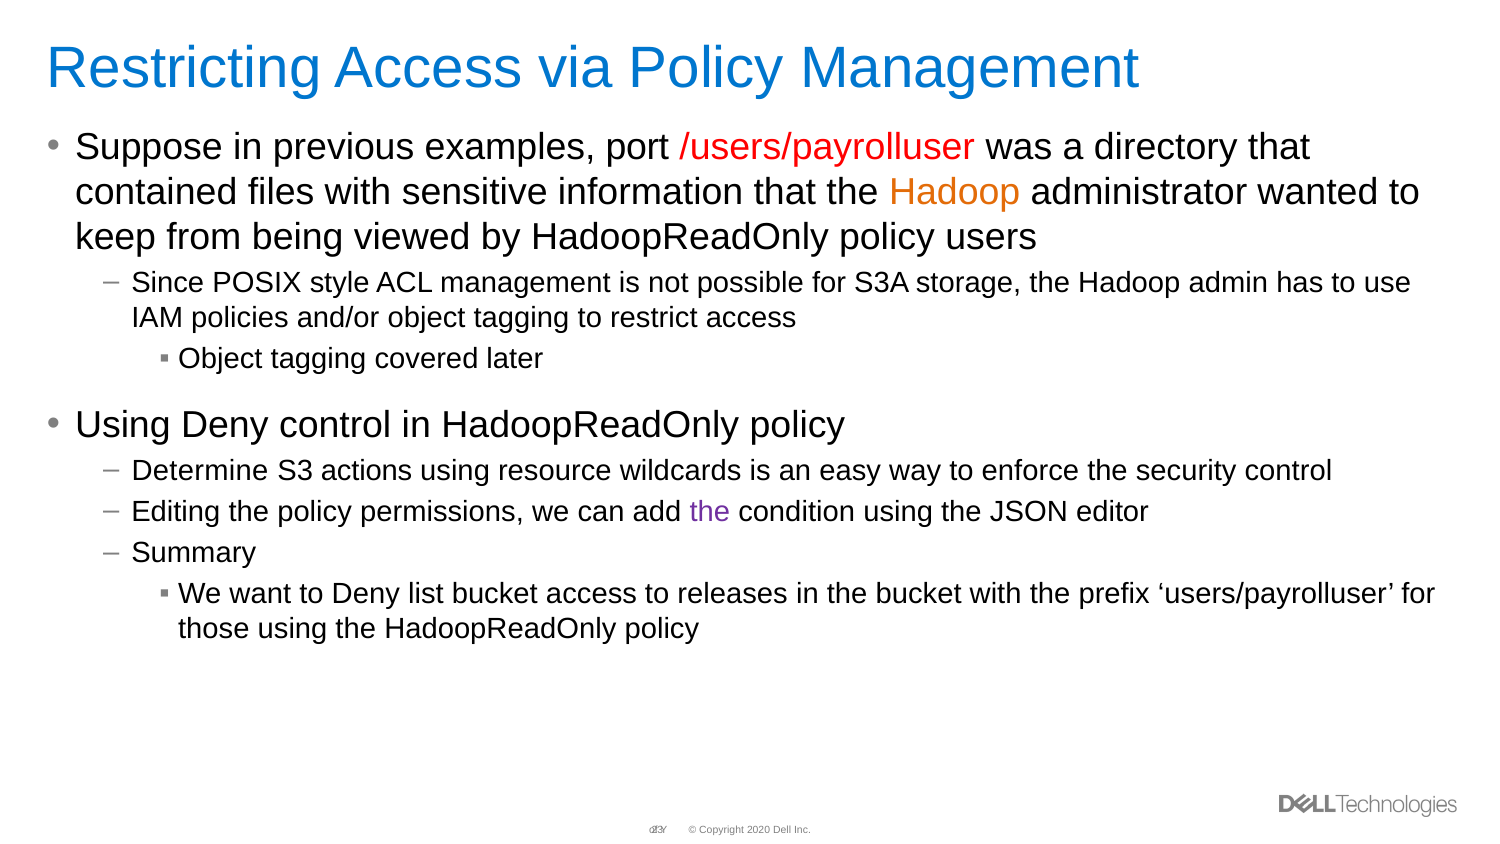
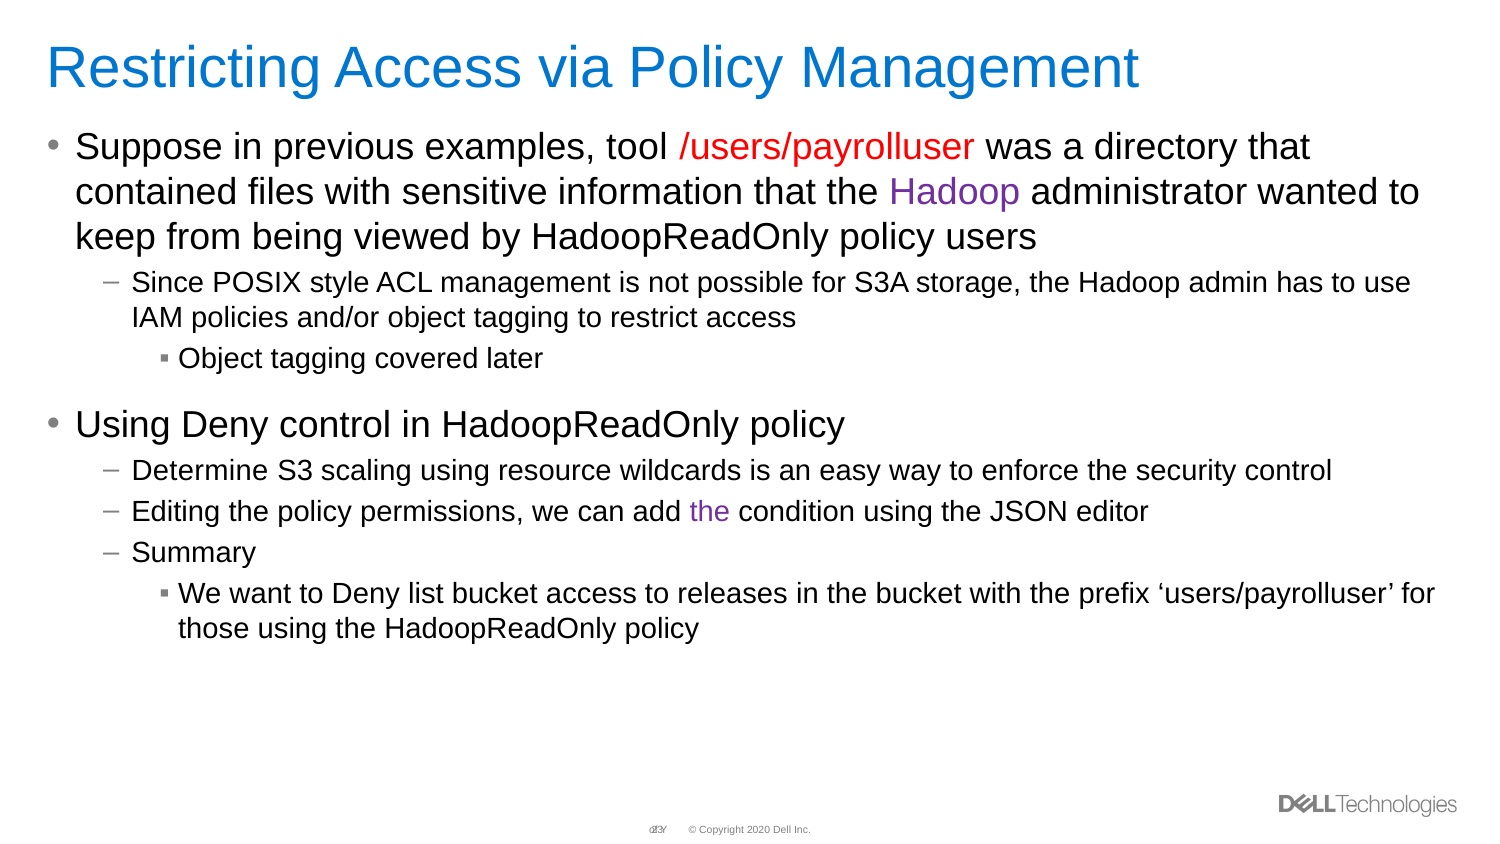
port: port -> tool (637, 147)
Hadoop colour: orange -> purple (955, 192)
actions: actions -> scaling (366, 470)
